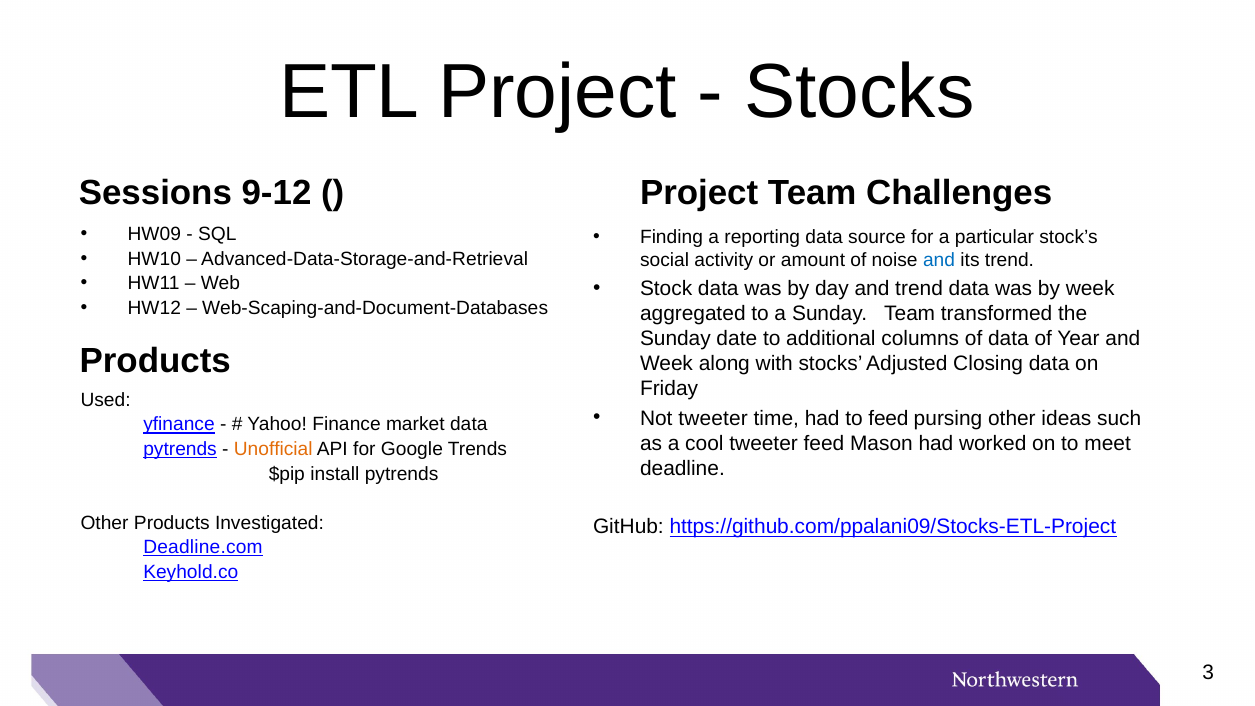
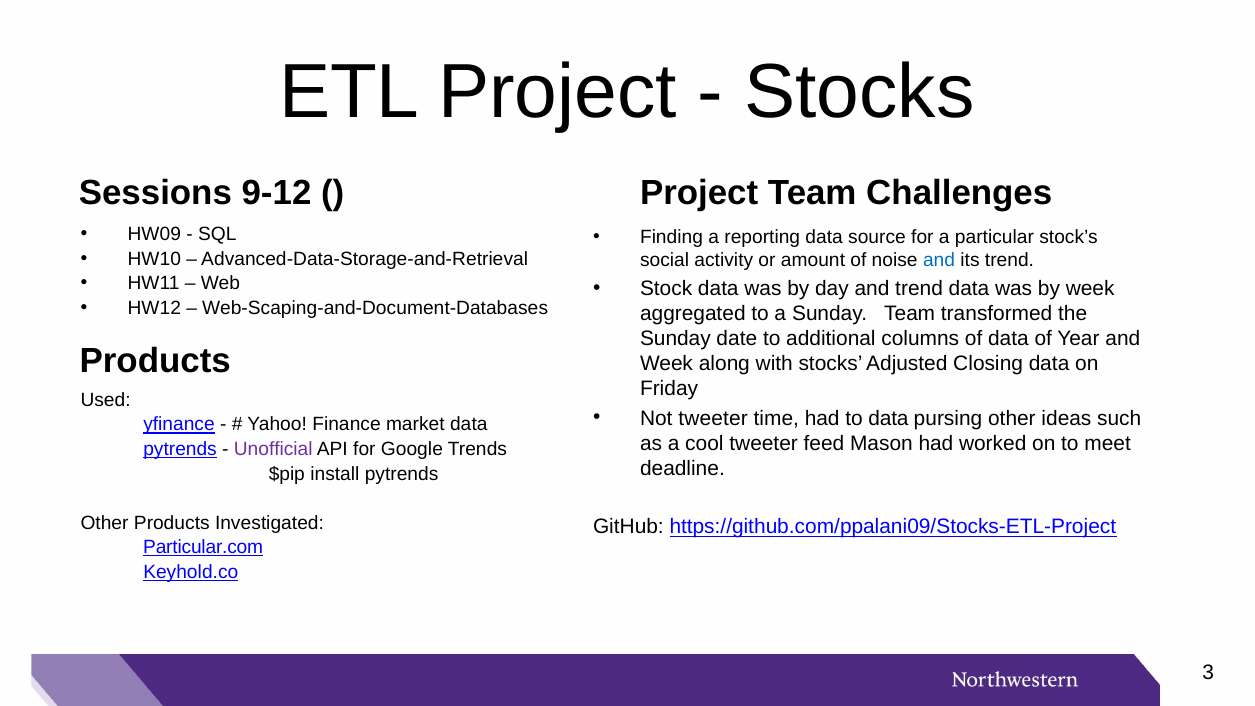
to feed: feed -> data (888, 418)
Unofficial colour: orange -> purple (273, 449)
Deadline.com: Deadline.com -> Particular.com (203, 547)
